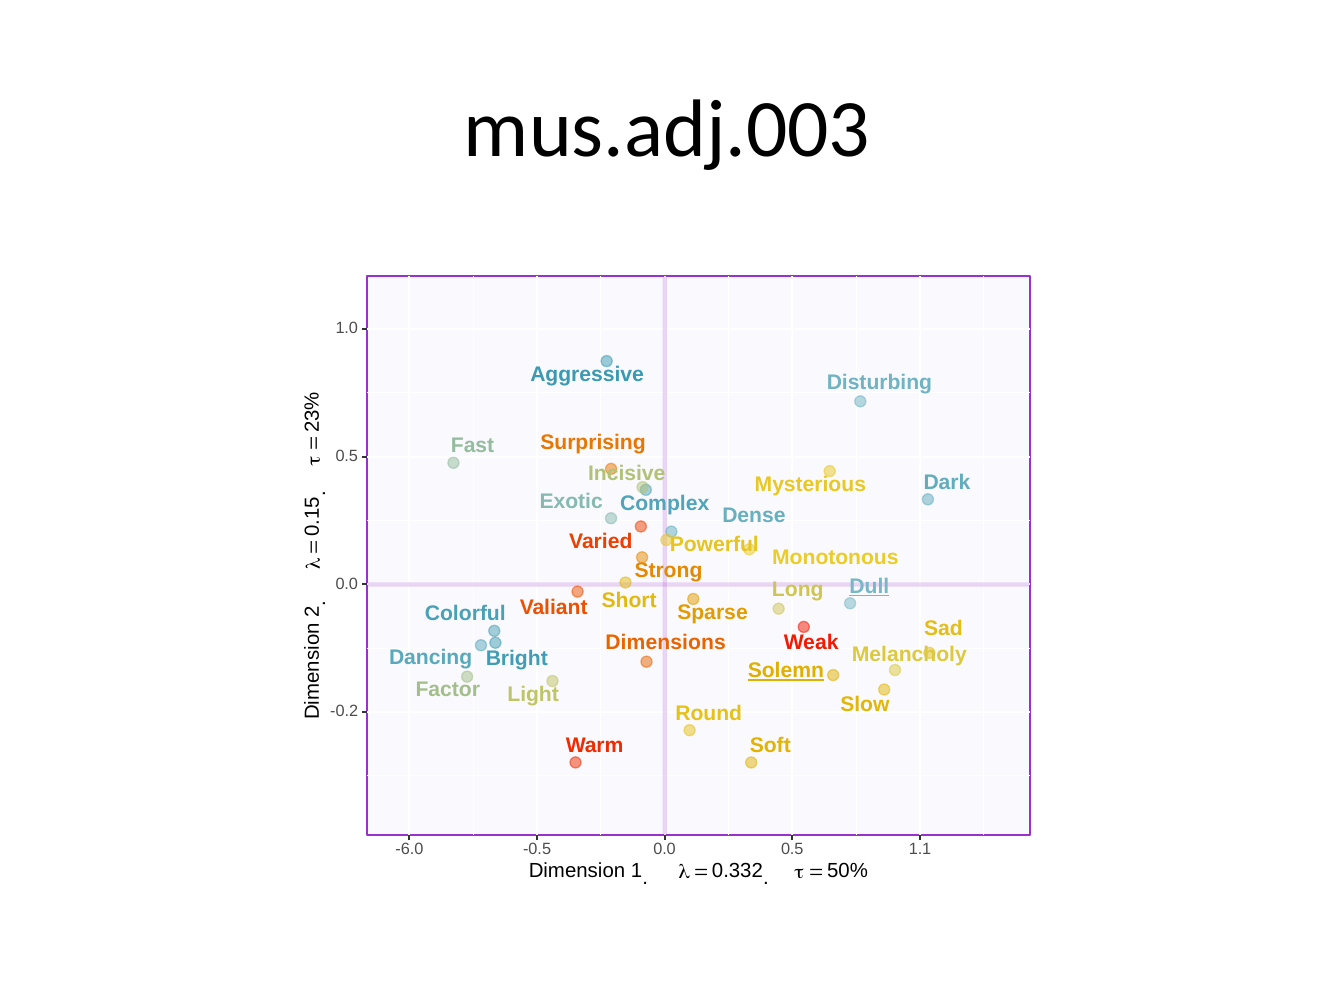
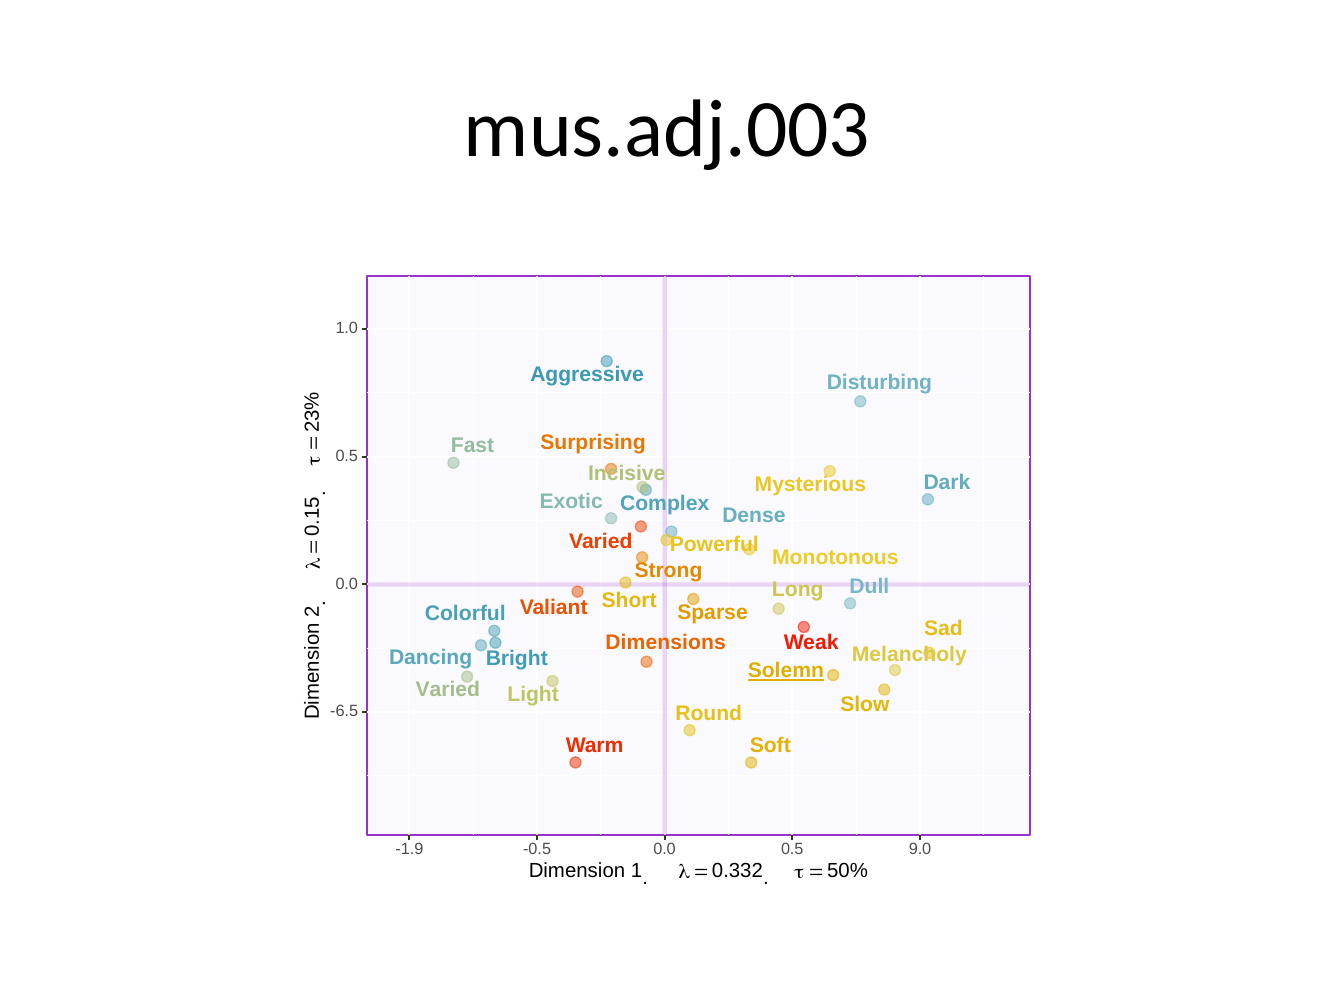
Dull underline: present -> none (869, 586)
Factor: Factor -> Varied (448, 690)
-0.2: -0.2 -> -6.5 (344, 712)
-6.0: -6.0 -> -1.9 (409, 850)
1.1: 1.1 -> 9.0 (920, 850)
